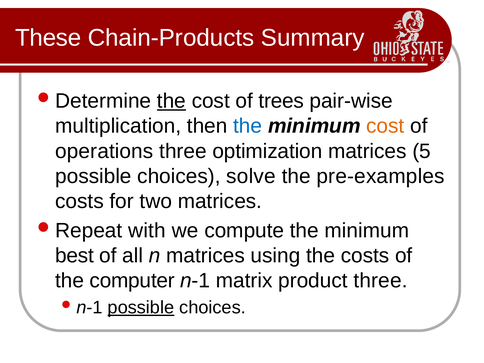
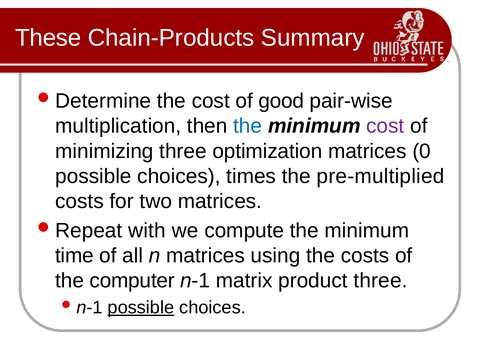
the underline: present -> none (171, 101)
trees: trees -> good (281, 101)
cost colour: orange -> purple (385, 126)
operations: operations -> minimizing (104, 151)
5: 5 -> 0 (422, 151)
solve: solve -> times (251, 176)
pre-examples: pre-examples -> pre-multiplied (381, 176)
best: best -> time (74, 256)
